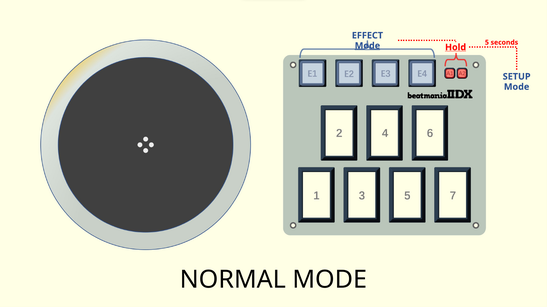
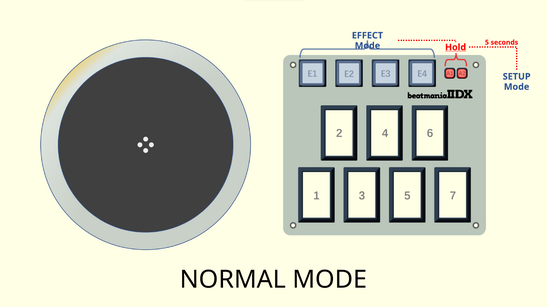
Mode underline: present -> none (367, 46)
